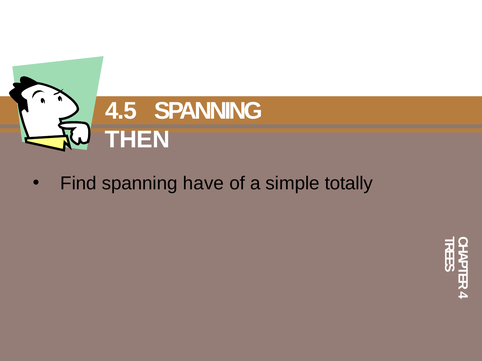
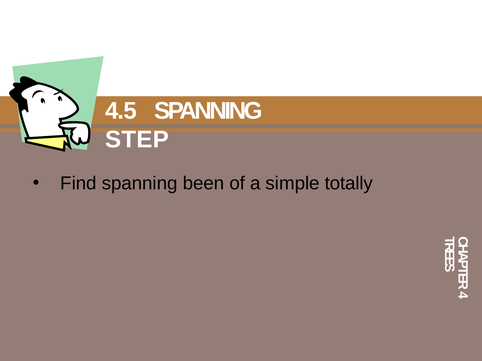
THEN: THEN -> STEP (137, 140)
have: have -> been (204, 183)
